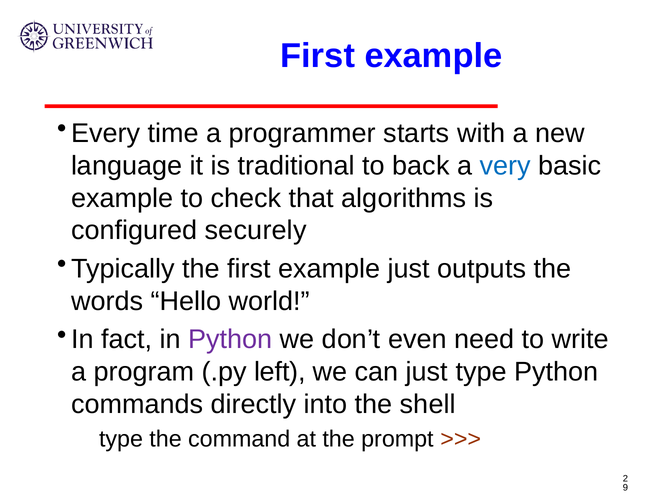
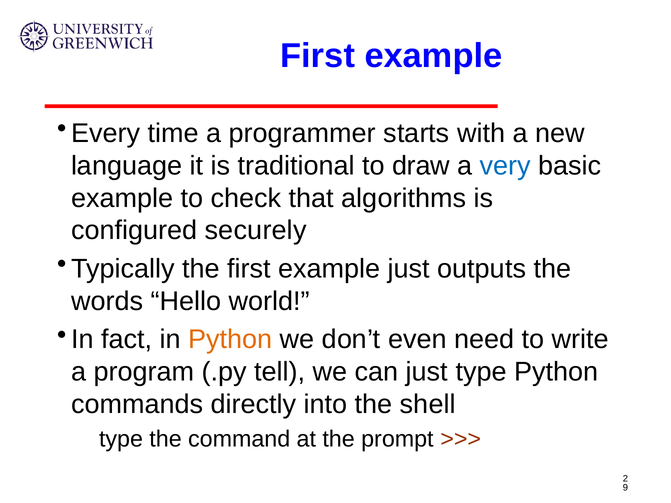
back: back -> draw (421, 166)
Python colour: purple -> orange (230, 340)
left: left -> tell (280, 372)
